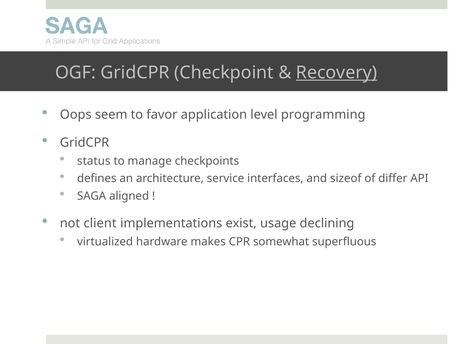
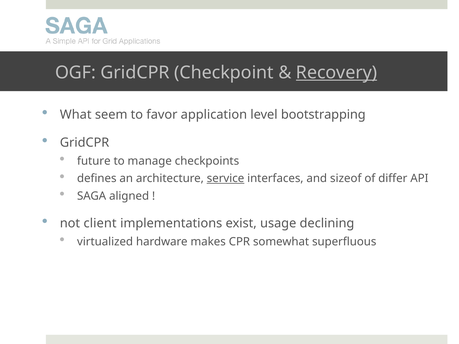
Oops: Oops -> What (76, 115)
programming: programming -> bootstrapping (323, 115)
status: status -> future (94, 161)
service underline: none -> present (226, 179)
